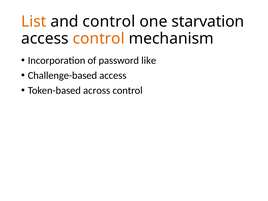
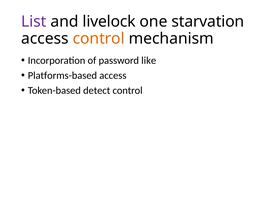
List colour: orange -> purple (34, 22)
and control: control -> livelock (109, 22)
Challenge-based: Challenge-based -> Platforms-based (62, 75)
across: across -> detect (97, 90)
